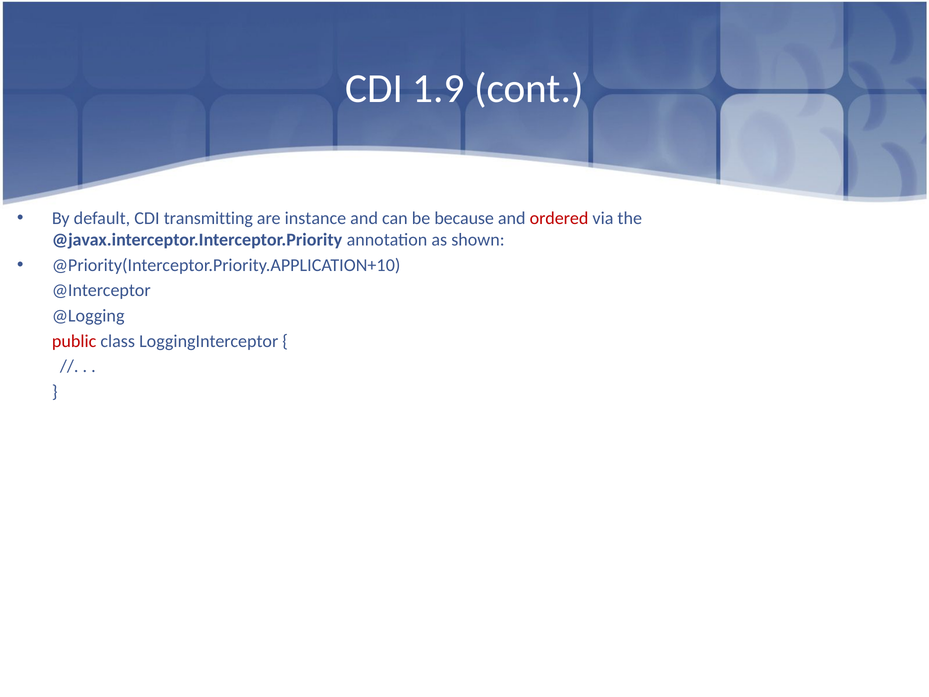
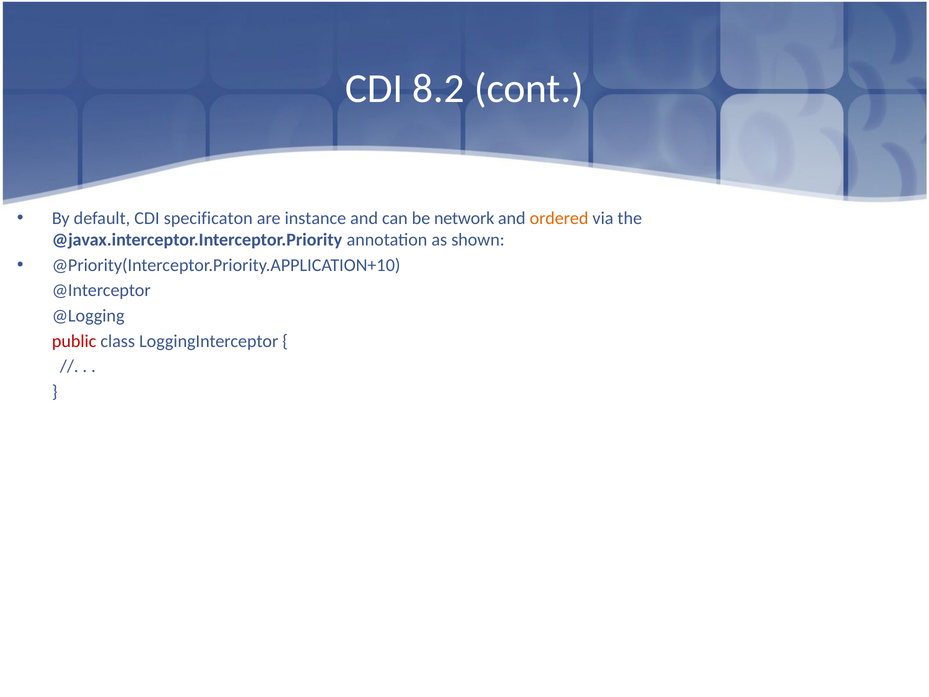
1.9: 1.9 -> 8.2 (438, 89)
transmitting: transmitting -> specificaton (208, 218)
because: because -> network (464, 218)
ordered colour: red -> orange (559, 218)
